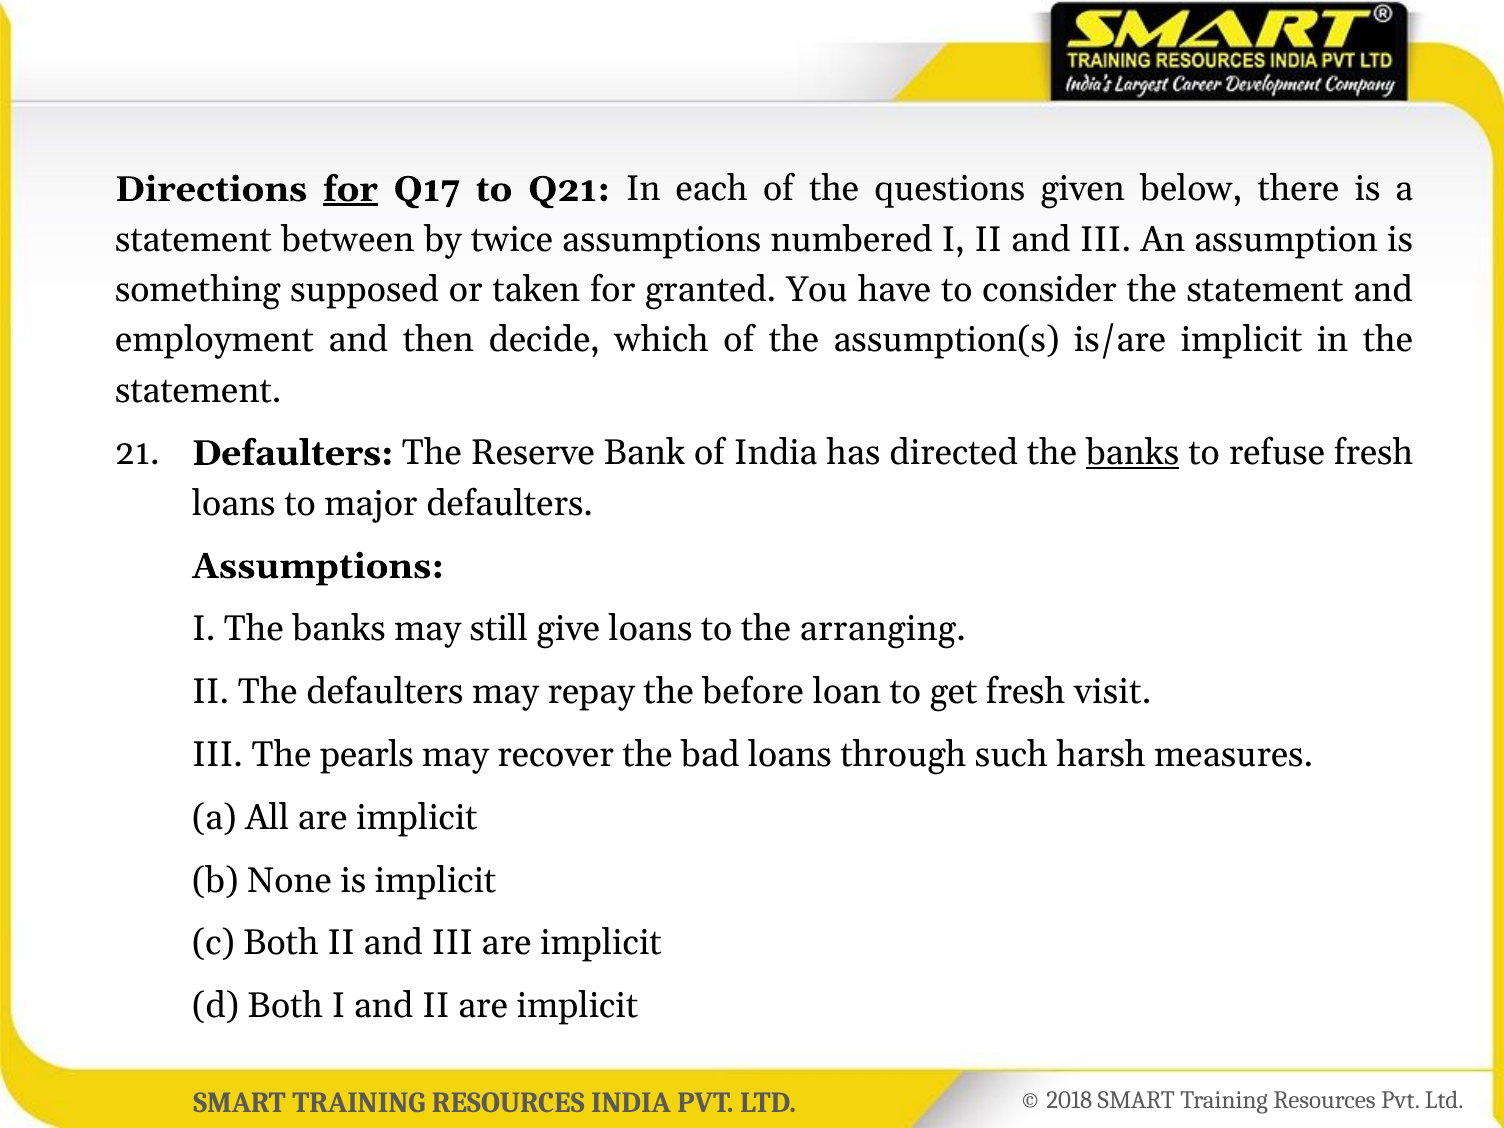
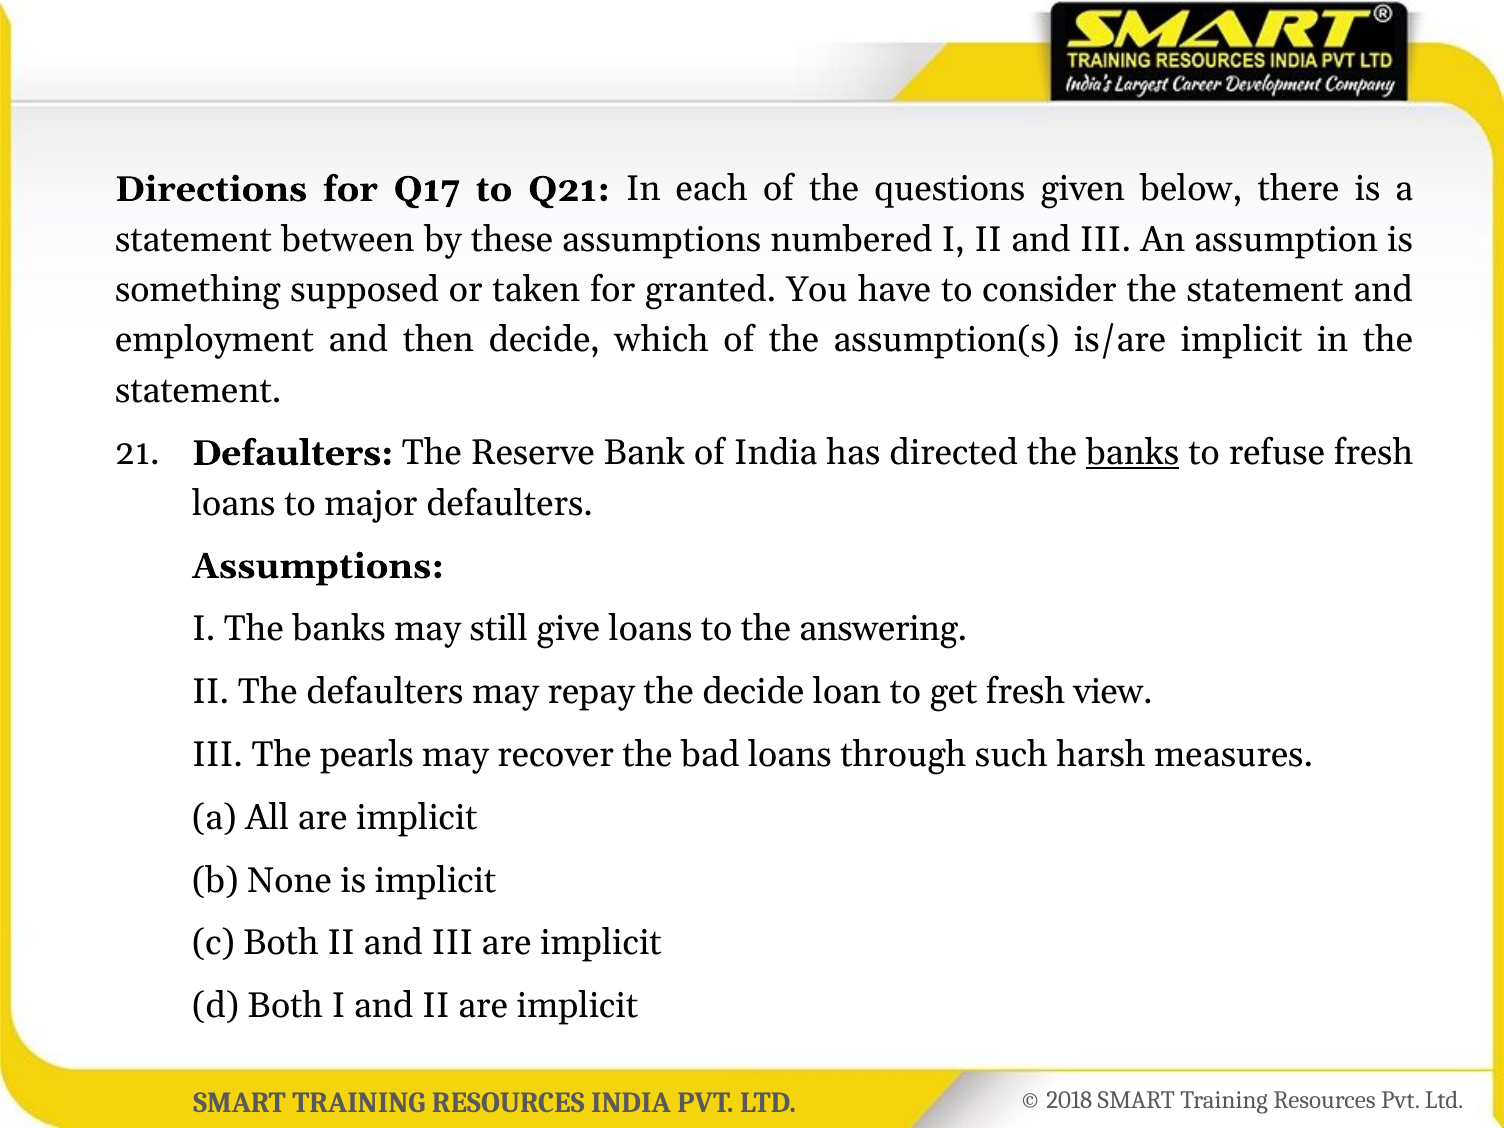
for underline: present -> none (350, 189)
twice: twice -> these (512, 240)
arranging: arranging -> answering (883, 629)
the before: before -> decide (753, 692)
visit: visit -> view (1113, 692)
